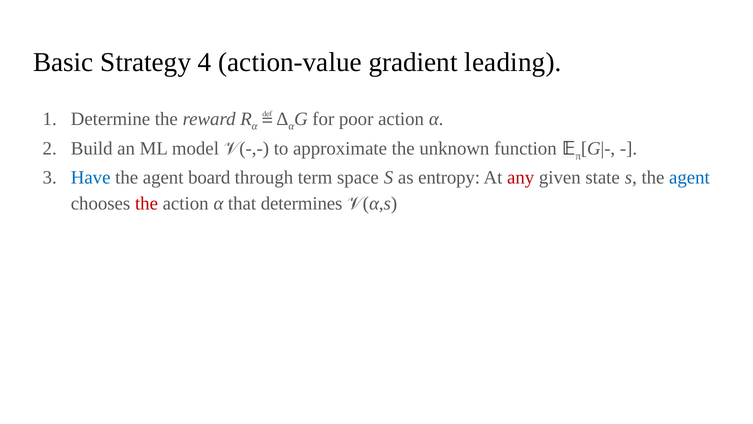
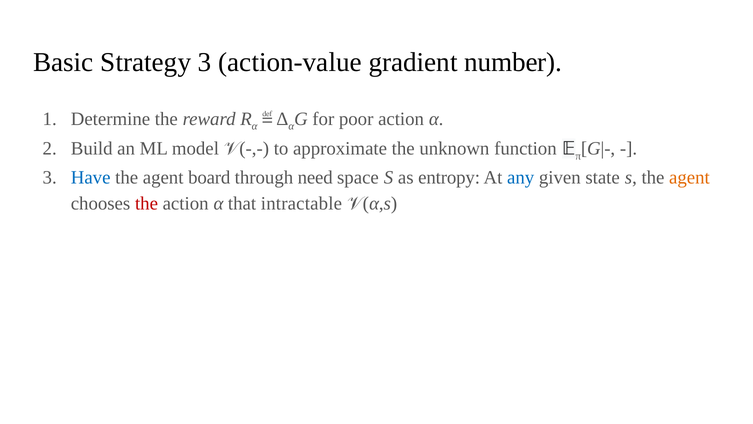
Strategy 4: 4 -> 3 (205, 62)
leading: leading -> number (513, 62)
term: term -> need (315, 178)
any colour: red -> blue (521, 178)
agent colour: blue -> orange (689, 178)
determines: determines -> intractable (301, 204)
